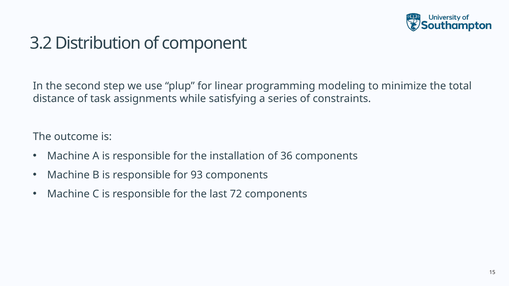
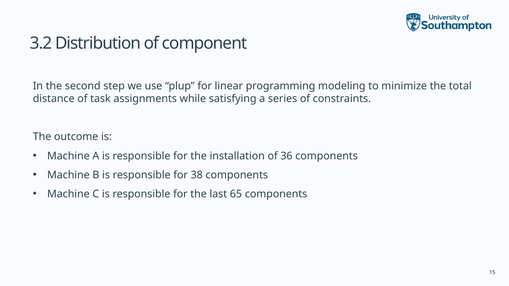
93: 93 -> 38 (197, 175)
72: 72 -> 65 (236, 194)
